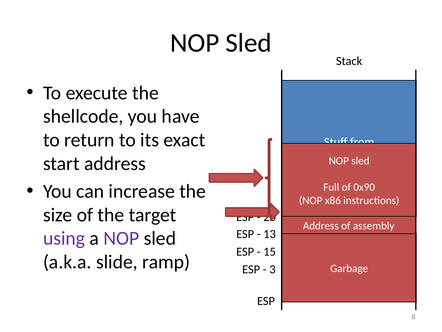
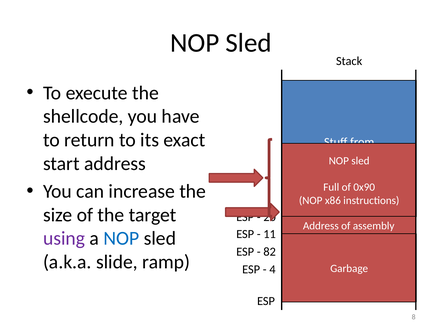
13: 13 -> 11 (270, 234)
NOP colour: purple -> blue (121, 238)
15: 15 -> 82 (270, 251)
3: 3 -> 4 (272, 269)
